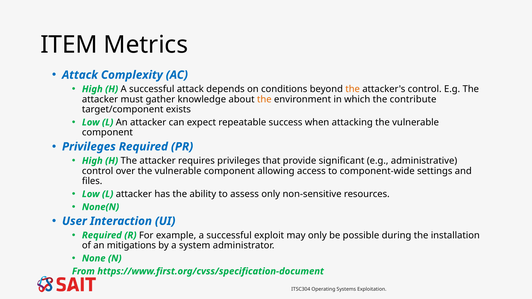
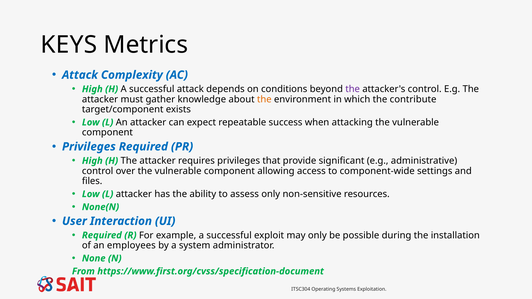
ITEM: ITEM -> KEYS (69, 45)
the colour: orange -> purple (353, 89)
mitigations: mitigations -> employees (131, 246)
